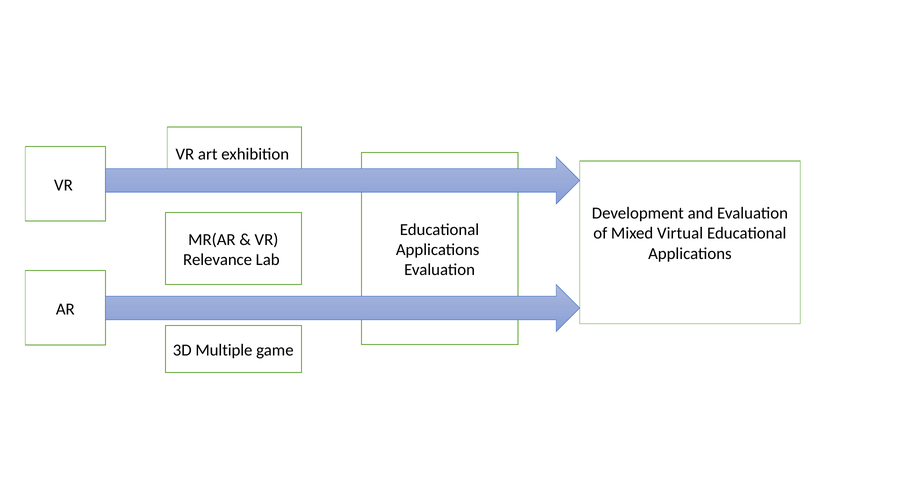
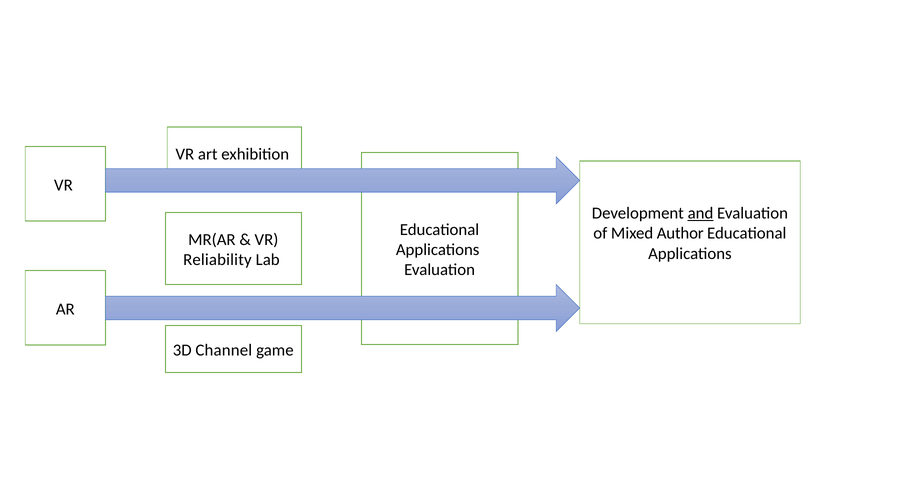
and underline: none -> present (701, 214)
Virtual: Virtual -> Author (680, 234)
Relevance: Relevance -> Reliability (217, 260)
Multiple: Multiple -> Channel (224, 351)
